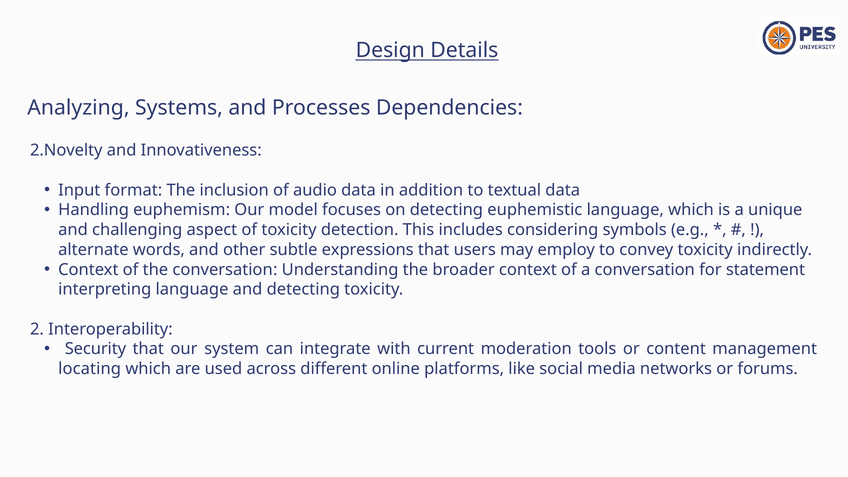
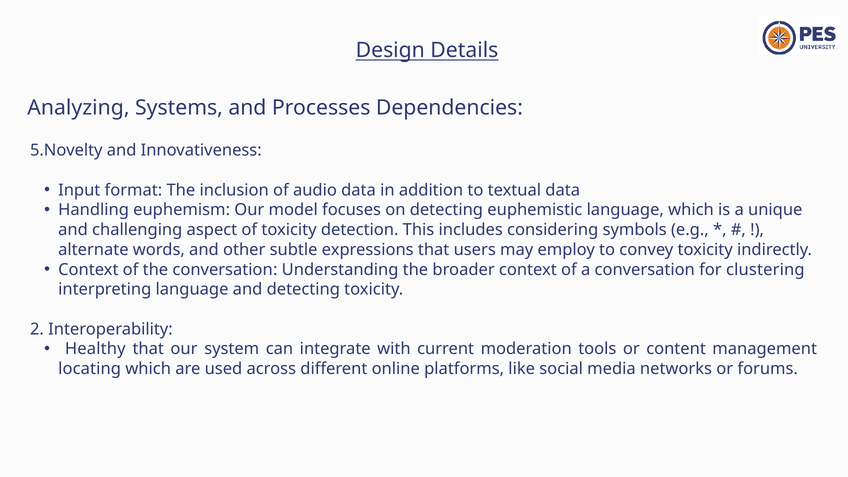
2.Novelty: 2.Novelty -> 5.Novelty (66, 150)
statement: statement -> clustering (765, 270)
Security: Security -> Healthy (95, 349)
